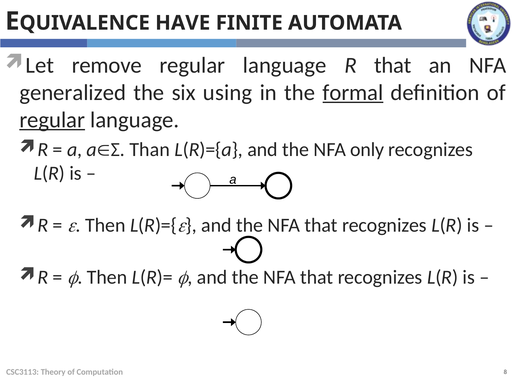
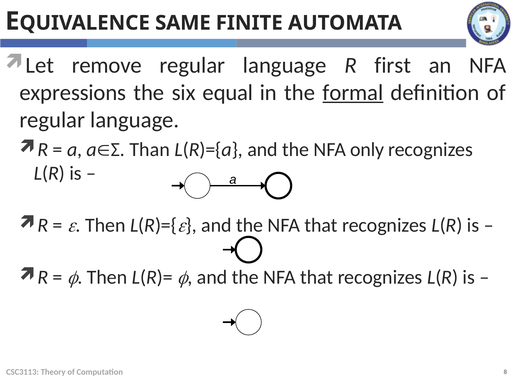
HAVE: HAVE -> SAME (183, 23)
R that: that -> first (393, 65)
generalized: generalized -> expressions (73, 93)
using: using -> equal (228, 93)
regular underline: present -> none (52, 120)
